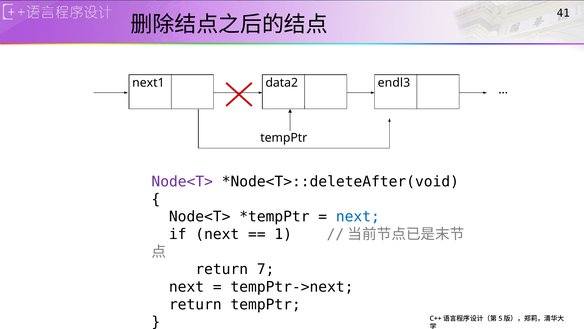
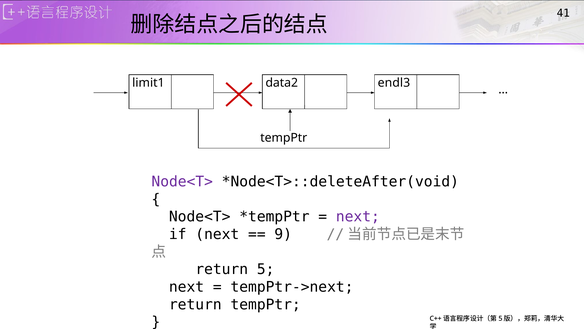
next1: next1 -> limit1 (148, 83)
next colour: blue -> purple (358, 216)
1: 1 -> 9 (283, 234)
7: 7 -> 5 (266, 269)
